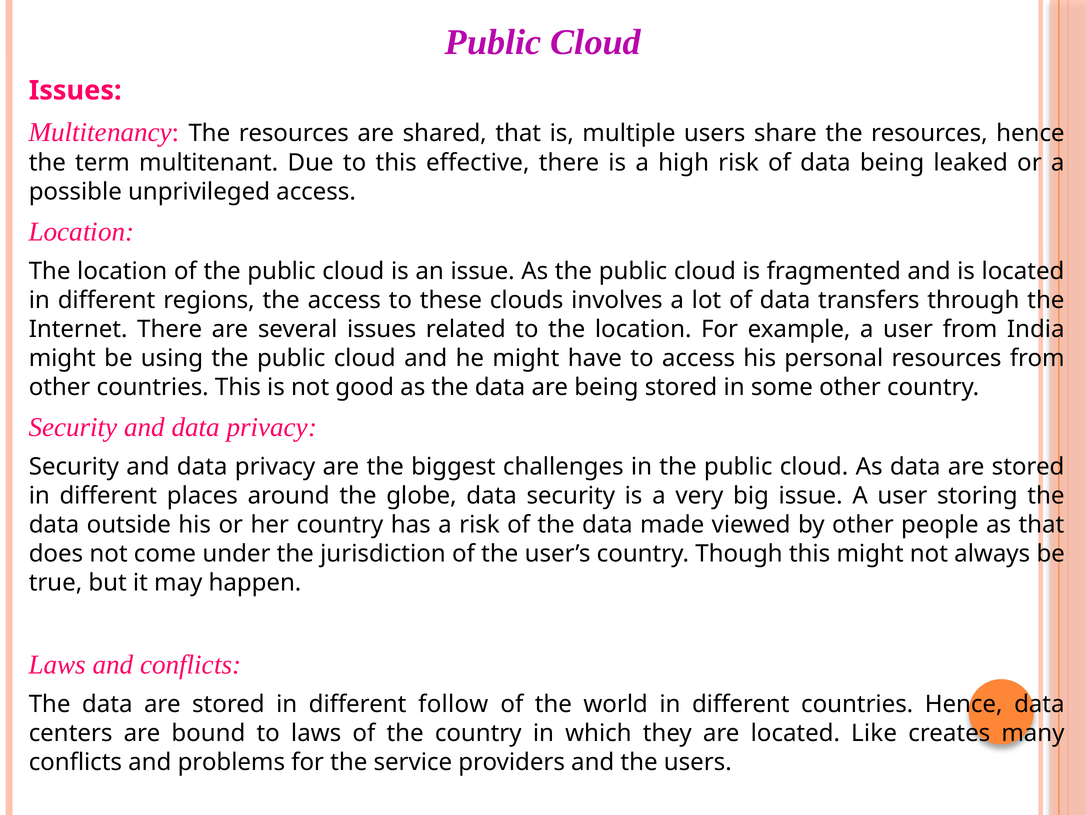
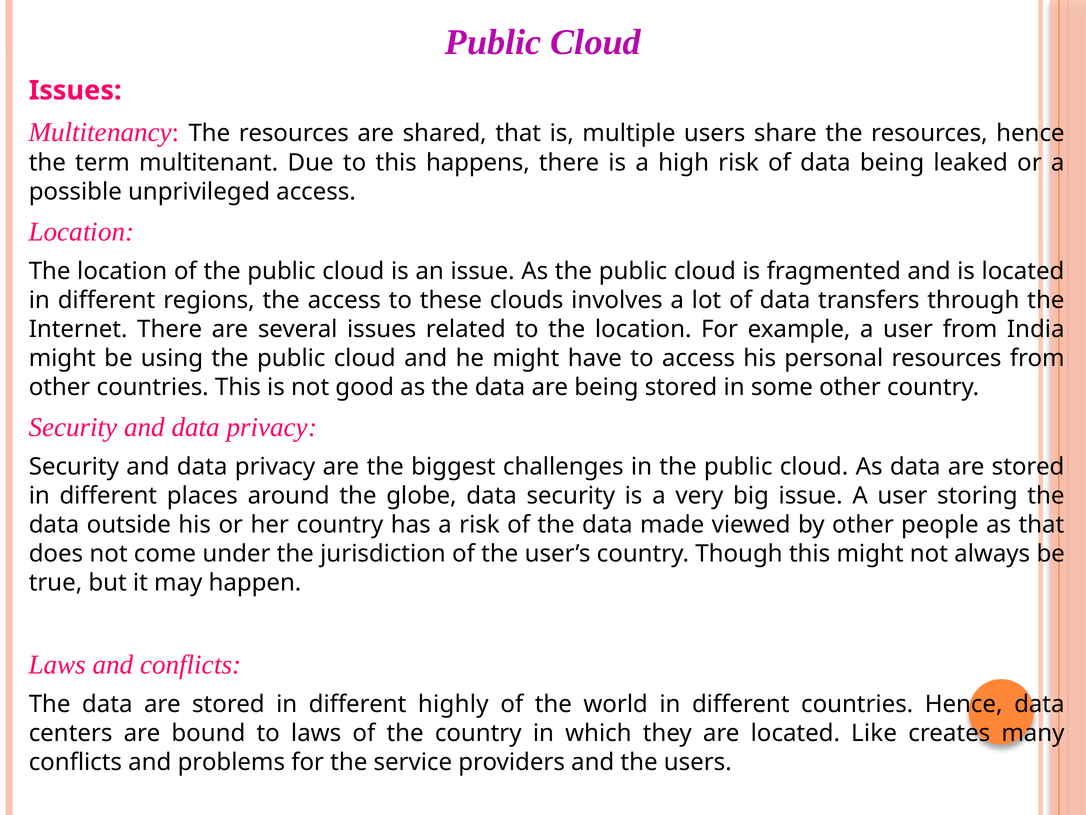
effective: effective -> happens (478, 163)
follow: follow -> highly (453, 704)
